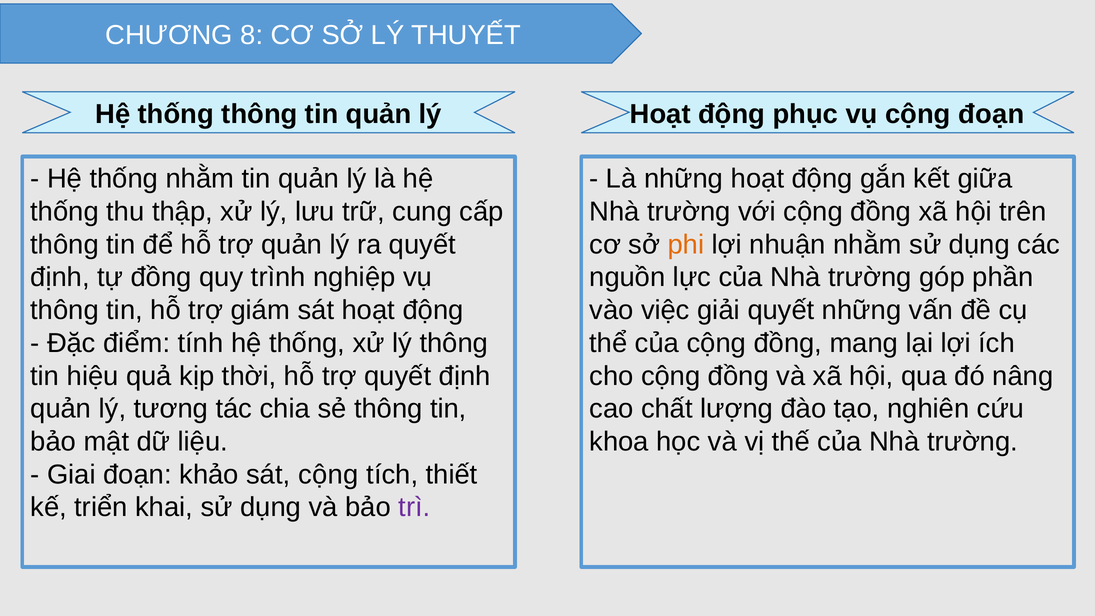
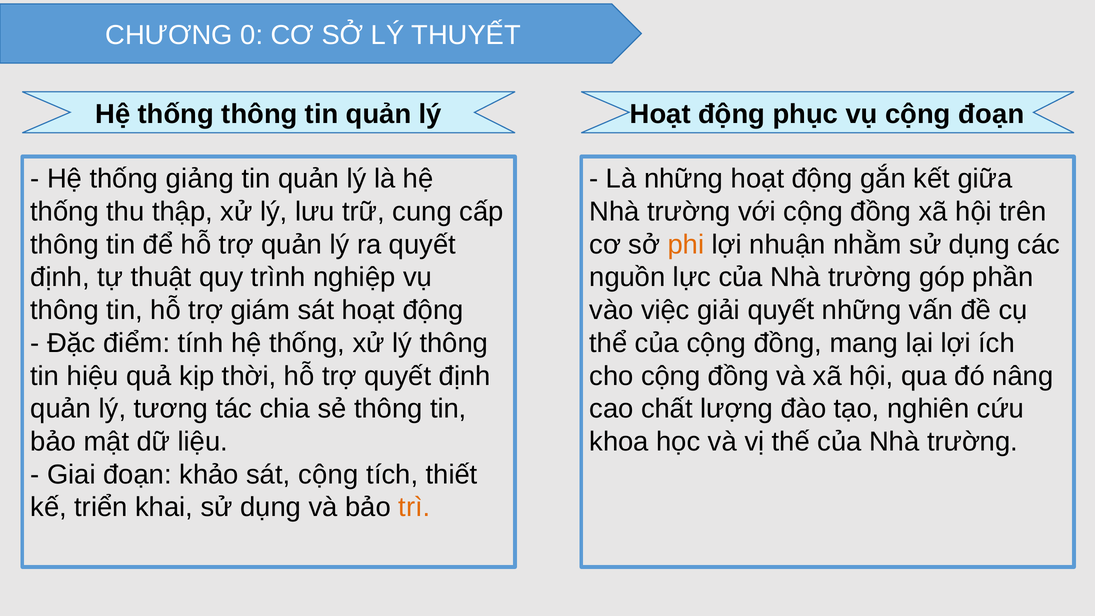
8: 8 -> 0 (252, 35)
thống nhằm: nhằm -> giảng (200, 179)
tự đồng: đồng -> thuật (161, 277)
trì colour: purple -> orange (414, 507)
